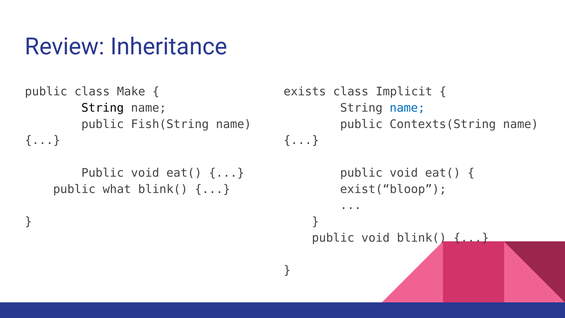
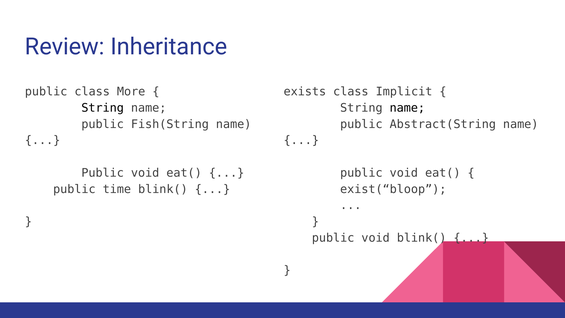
Make: Make -> More (131, 92)
name colour: blue -> black (407, 108)
Contexts(String: Contexts(String -> Abstract(String (443, 124)
what: what -> time (117, 189)
